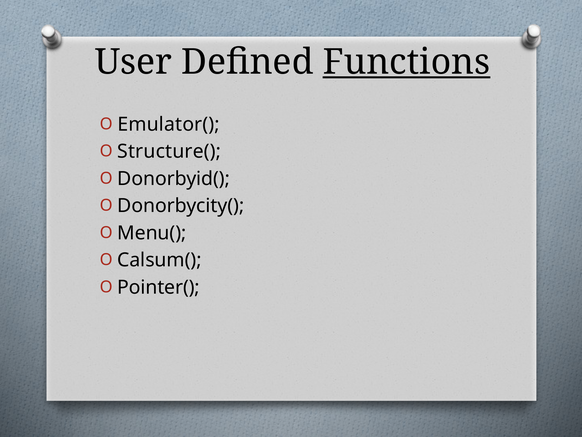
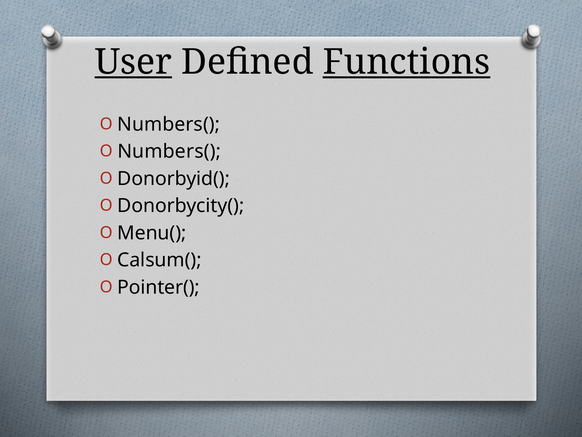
User underline: none -> present (133, 62)
Emulator(: Emulator( -> Numbers( (169, 124)
Structure(: Structure( -> Numbers( (169, 151)
